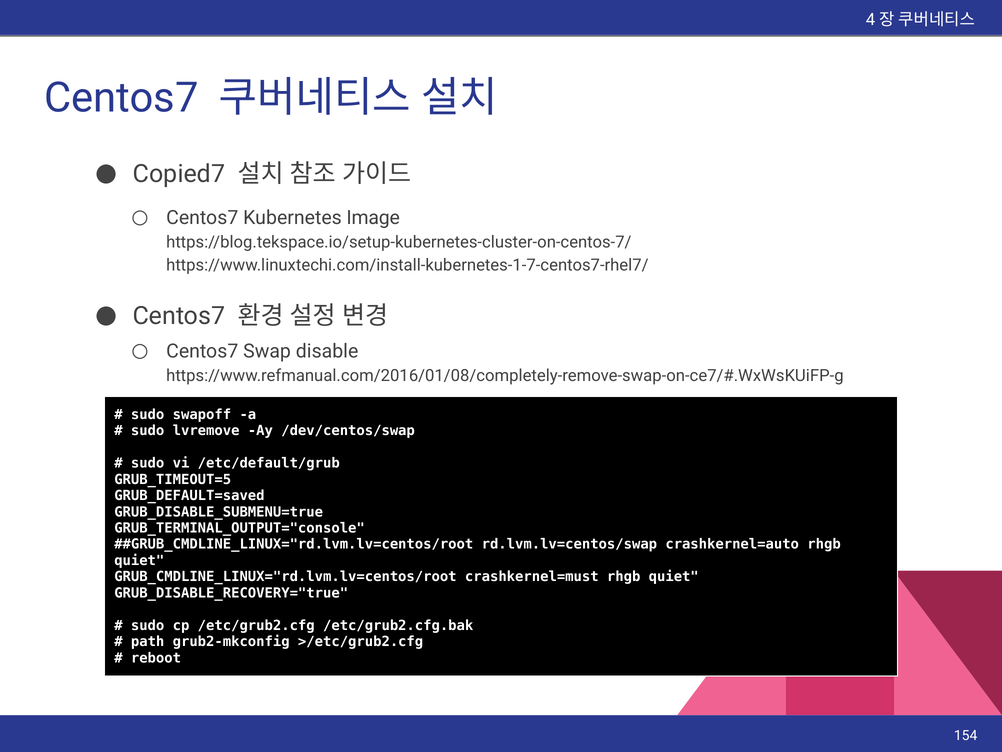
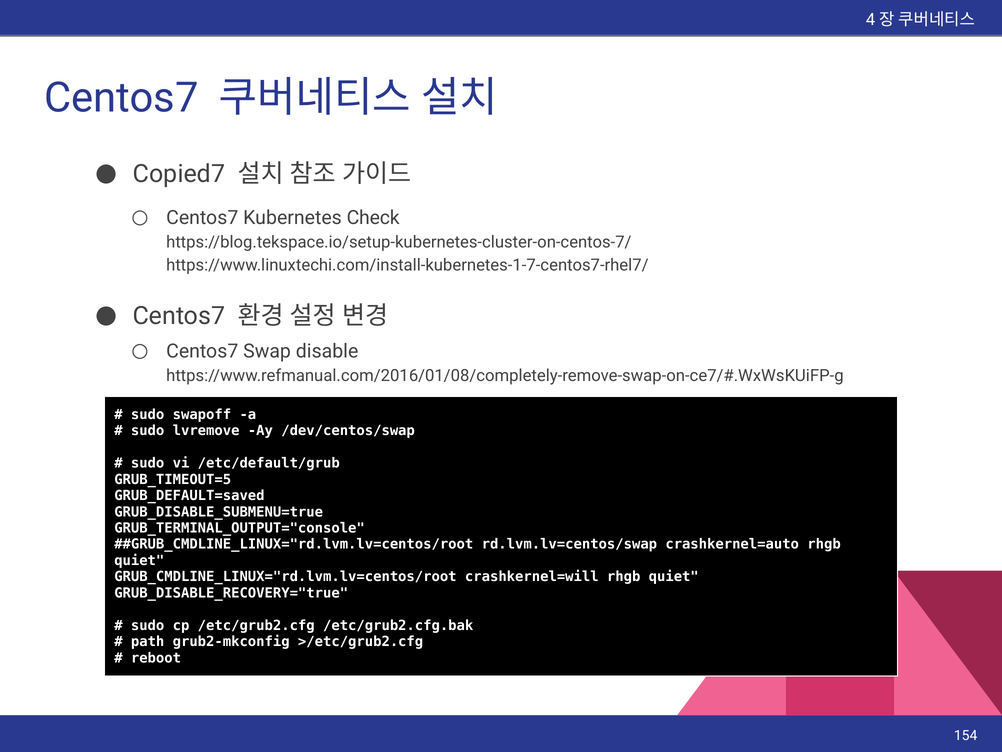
Image: Image -> Check (373, 218)
crashkernel=must: crashkernel=must -> crashkernel=will (532, 576)
